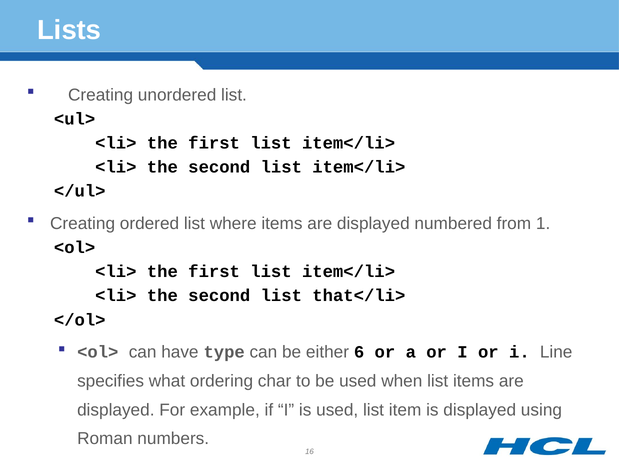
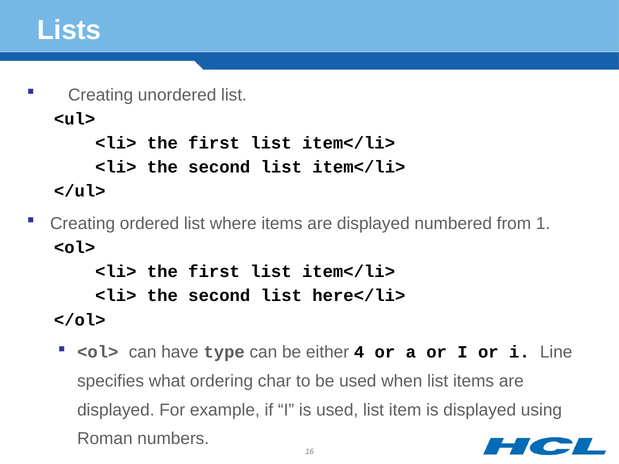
that</li>: that</li> -> here</li> (359, 296)
6: 6 -> 4 (359, 352)
